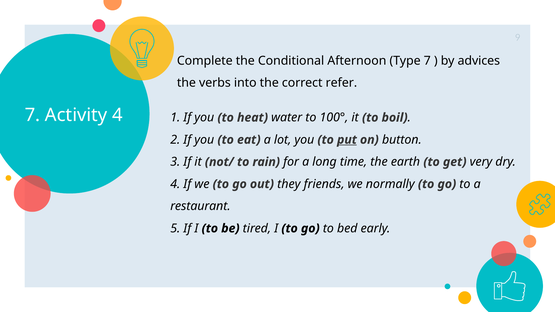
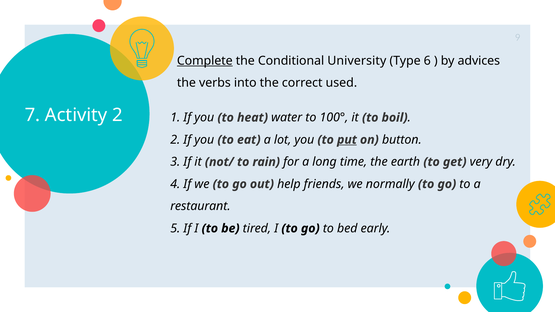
Complete underline: none -> present (205, 61)
Afternoon: Afternoon -> University (357, 61)
Type 7: 7 -> 6 (427, 61)
refer: refer -> used (341, 83)
Activity 4: 4 -> 2 (117, 115)
they: they -> help (289, 184)
